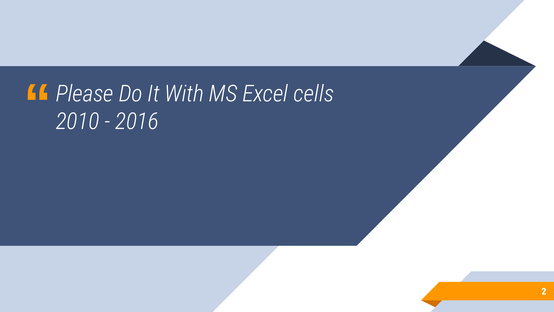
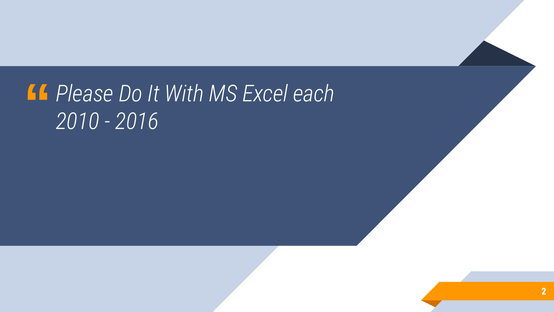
cells: cells -> each (314, 94)
